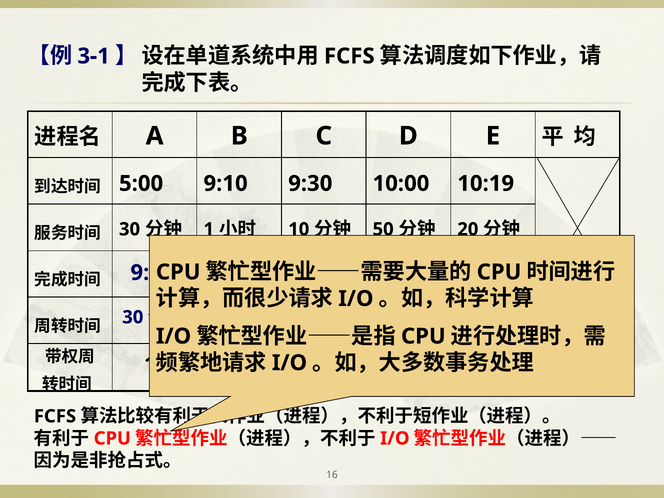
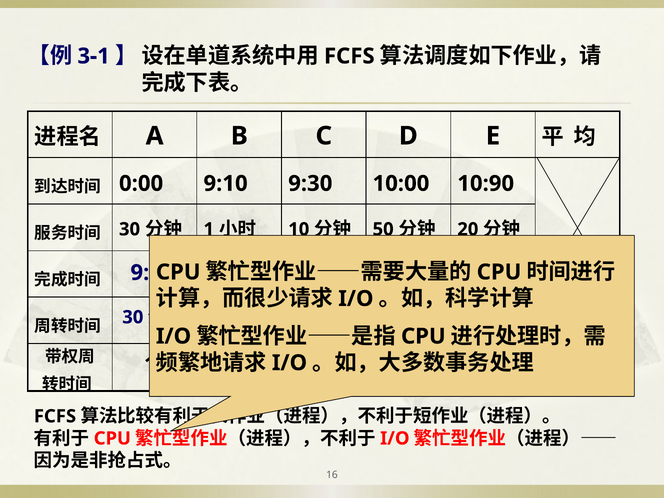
5:00: 5:00 -> 0:00 (141, 184)
10:19: 10:19 -> 10:90 (486, 184)
